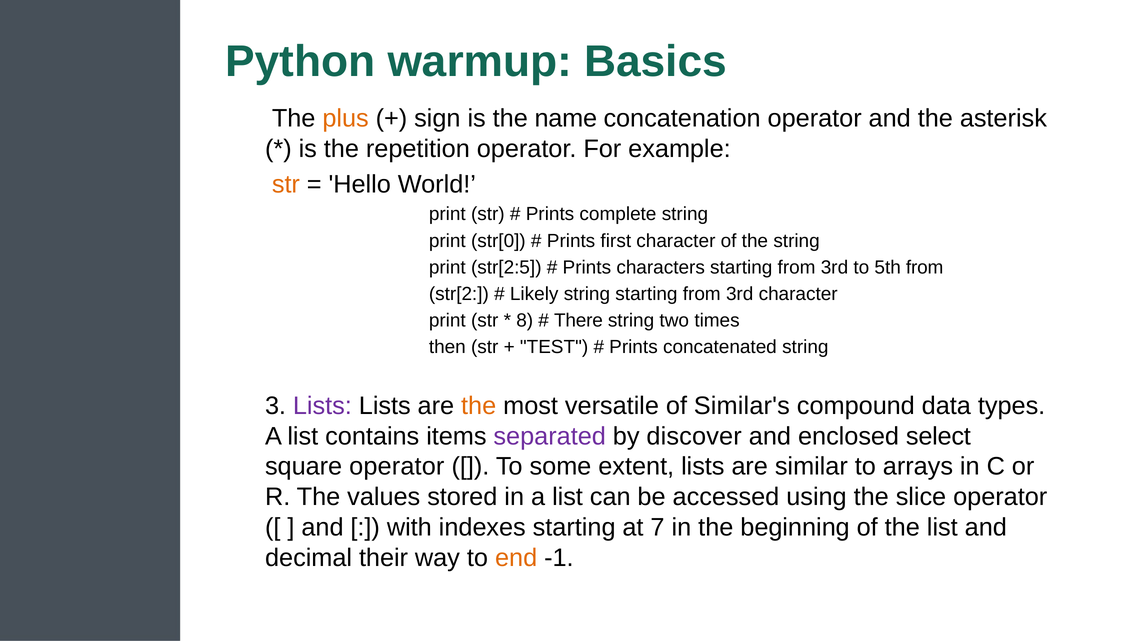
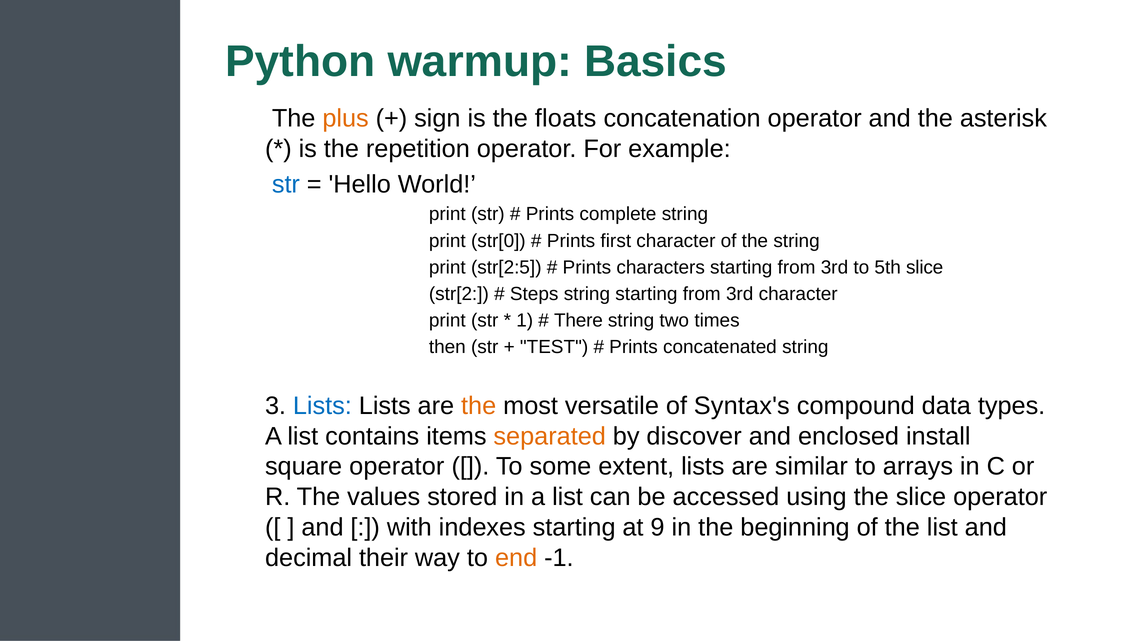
name: name -> floats (566, 118)
str colour: orange -> blue (286, 184)
5th from: from -> slice (925, 267)
Likely: Likely -> Steps (534, 294)
8: 8 -> 1 (525, 321)
Lists colour: purple -> blue (322, 406)
Similar's: Similar's -> Syntax's (742, 406)
separated colour: purple -> orange (550, 436)
select: select -> install (938, 436)
7: 7 -> 9 (657, 528)
